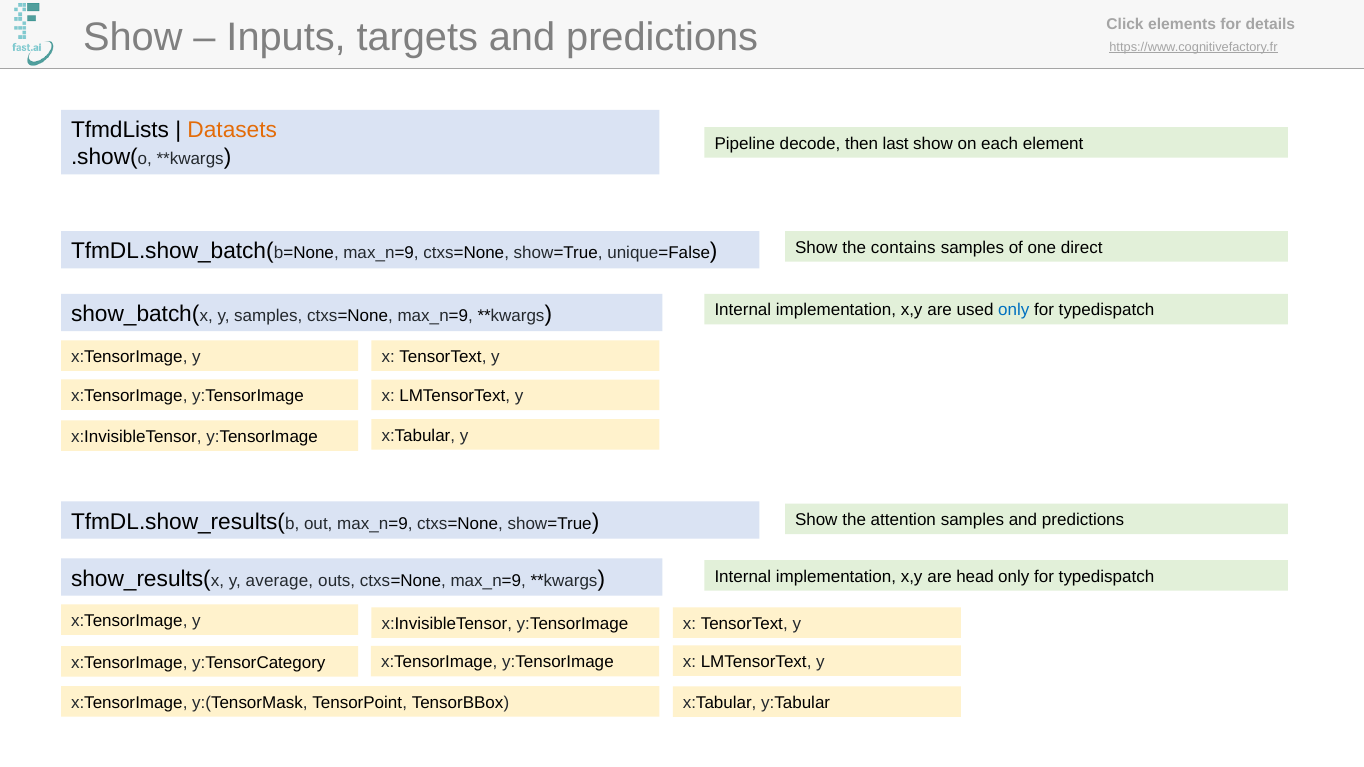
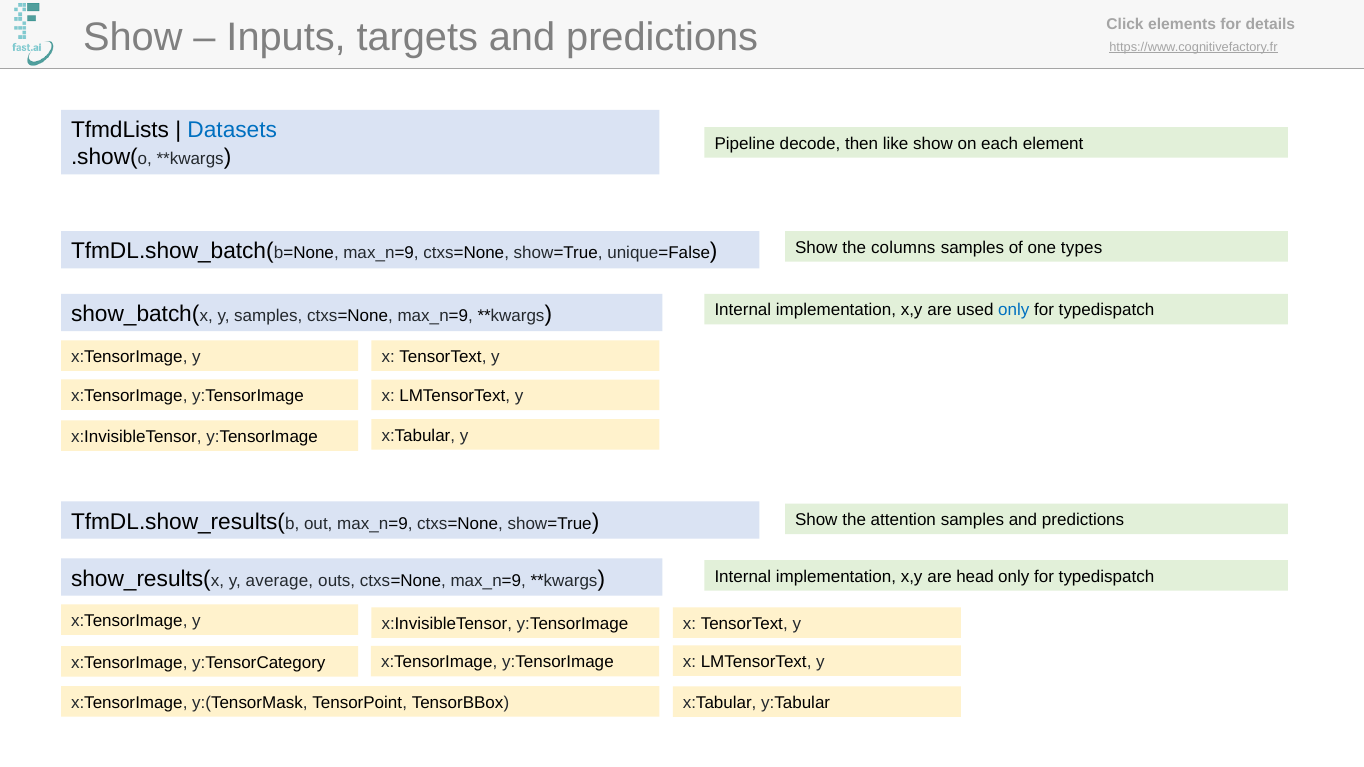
Datasets colour: orange -> blue (232, 130)
last: last -> like (896, 144)
contains: contains -> columns (903, 248)
direct: direct -> types (1082, 248)
